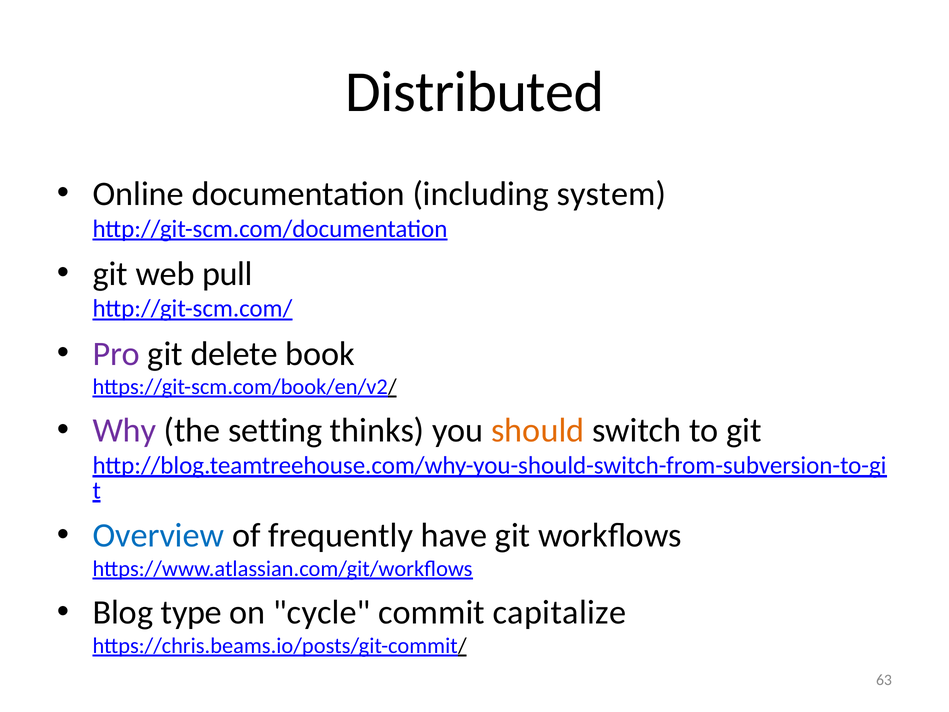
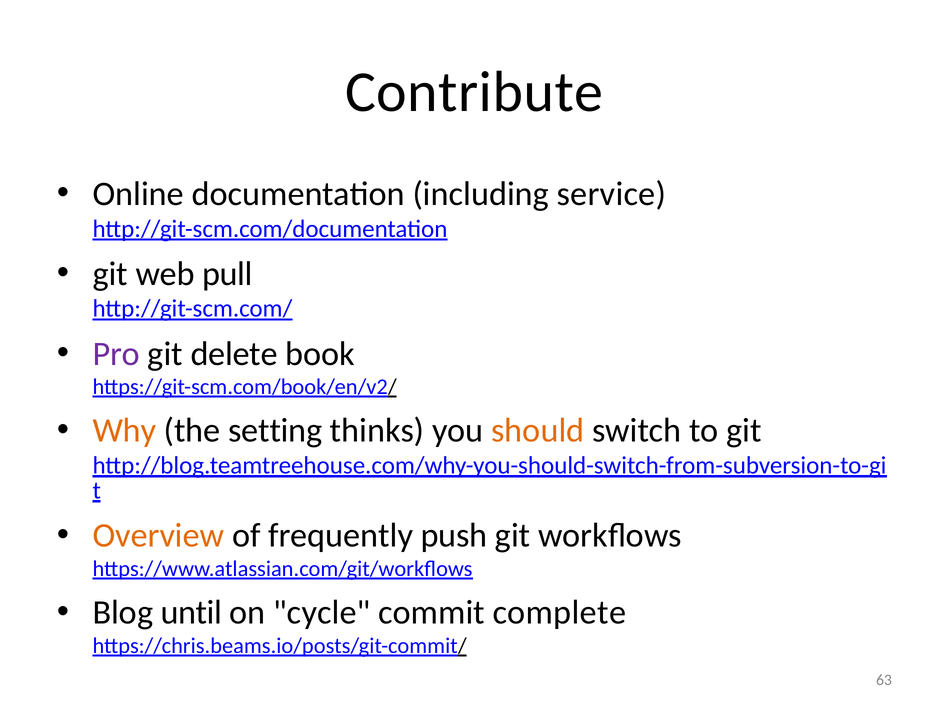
Distributed: Distributed -> Contribute (474, 92)
system: system -> service (611, 194)
Why colour: purple -> orange (124, 431)
Overview colour: blue -> orange (158, 535)
have: have -> push (454, 535)
type: type -> until (191, 612)
capitalize: capitalize -> complete (559, 612)
